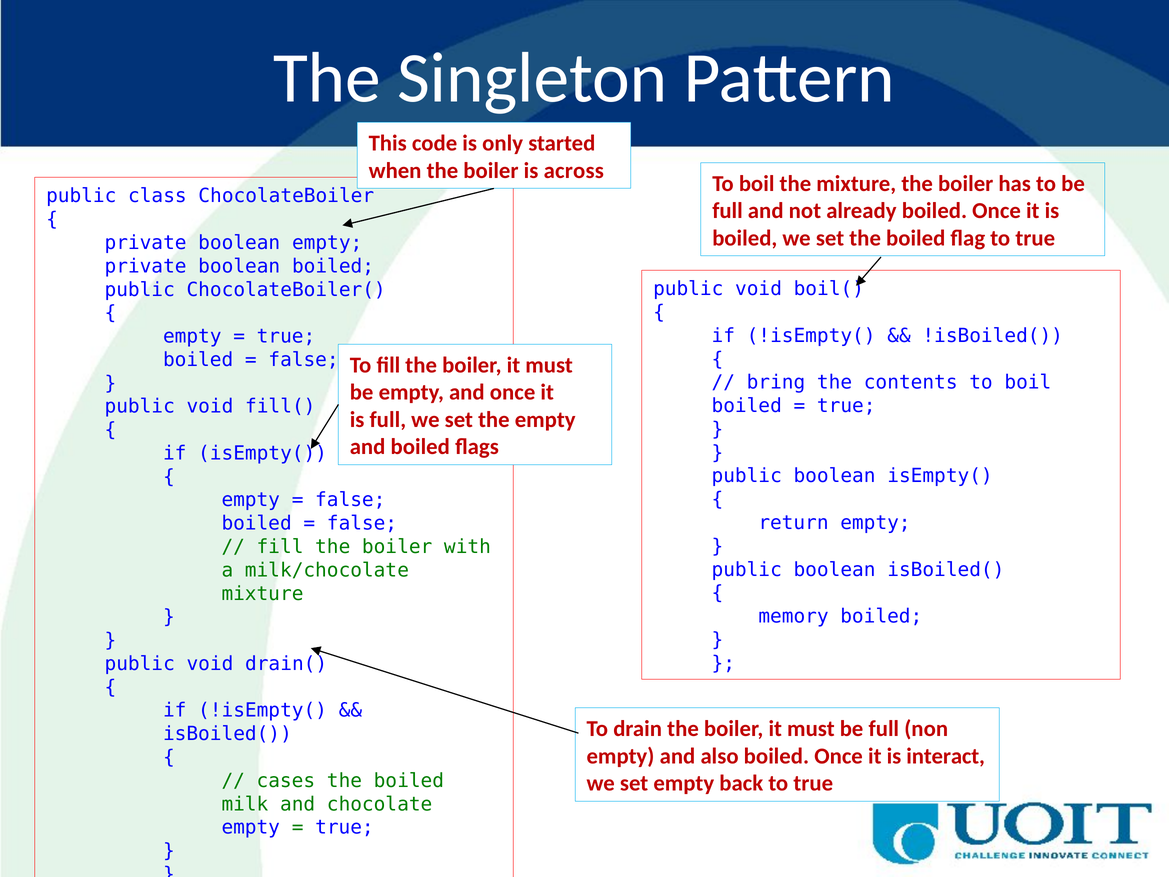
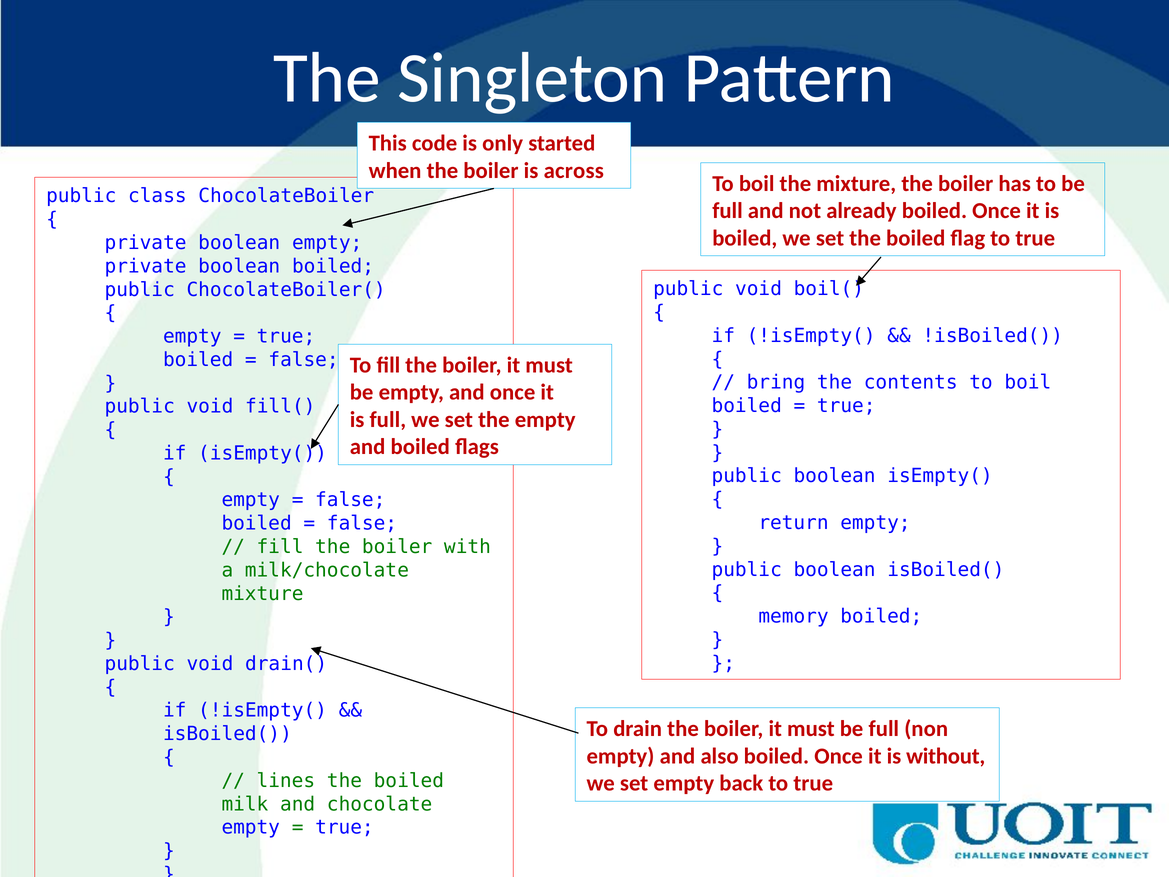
interact: interact -> without (946, 756)
cases: cases -> lines (286, 780)
